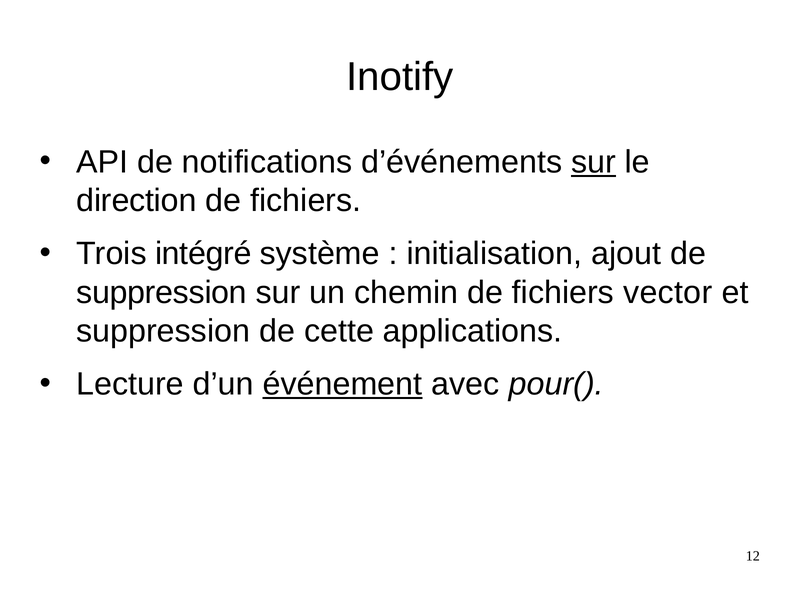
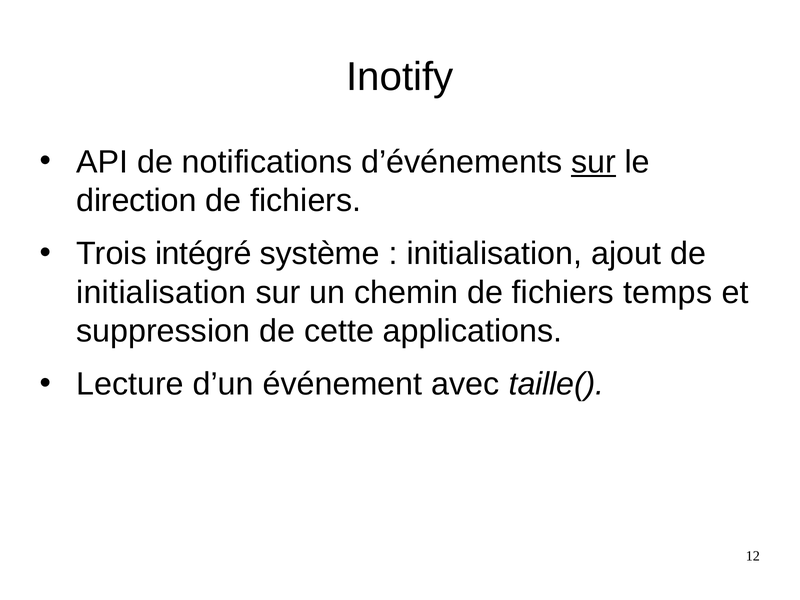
suppression: suppression -> initialisation (161, 292)
vector: vector -> temps (668, 292)
événement underline: present -> none (343, 384)
pour(: pour( -> taille( (556, 384)
